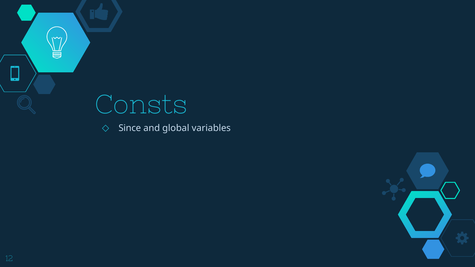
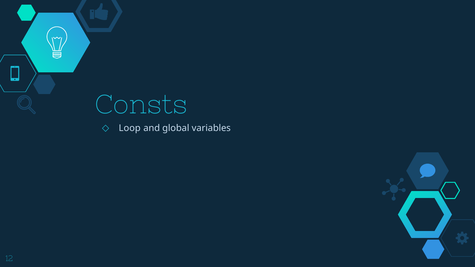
Since: Since -> Loop (130, 128)
